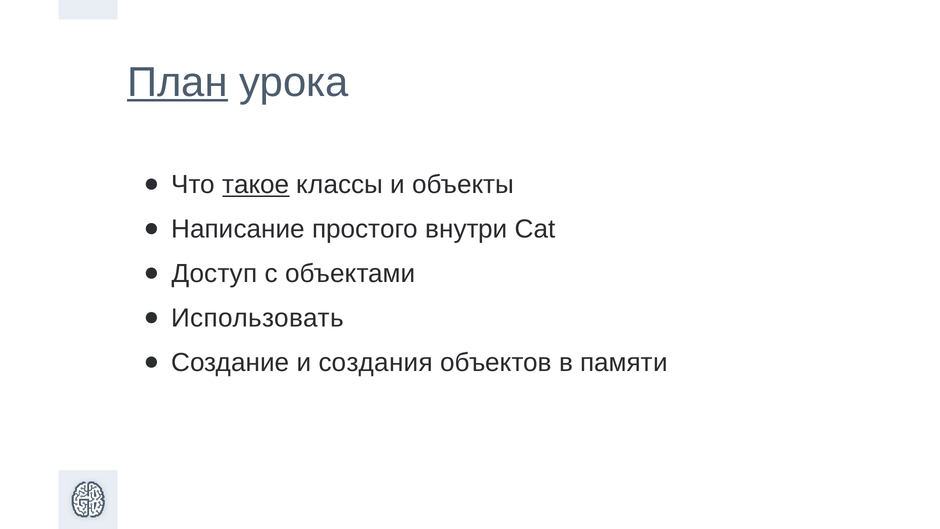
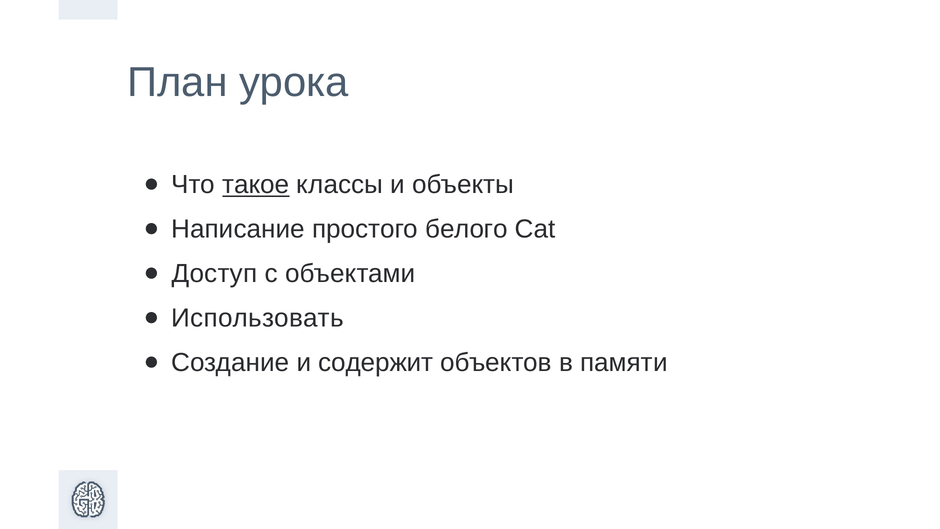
План underline: present -> none (177, 82)
внутри: внутри -> белого (467, 229)
создания: создания -> содержит (376, 362)
